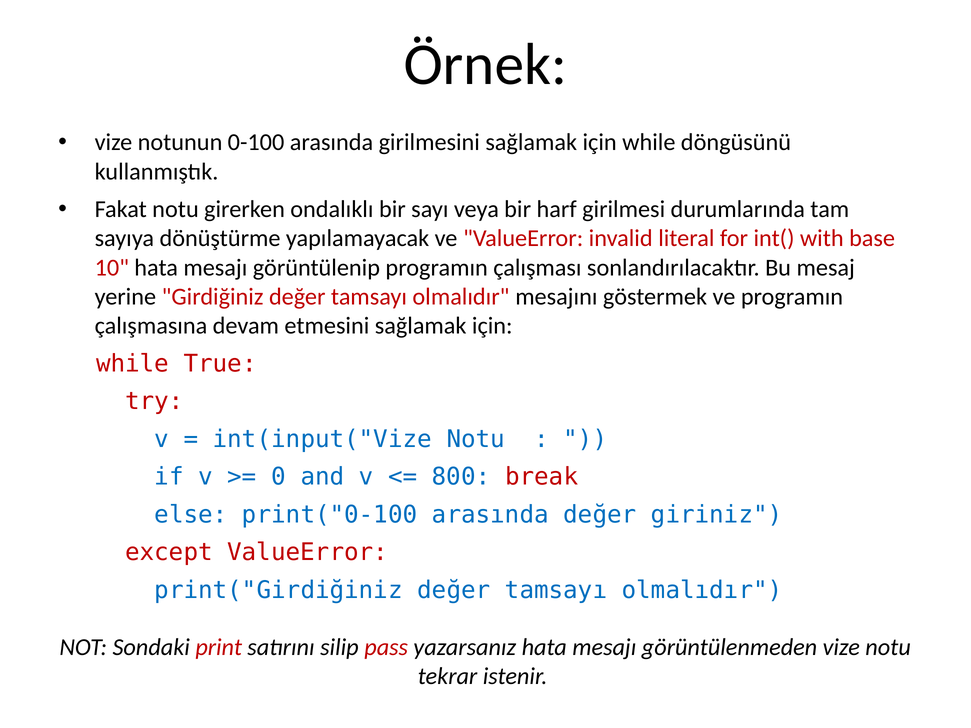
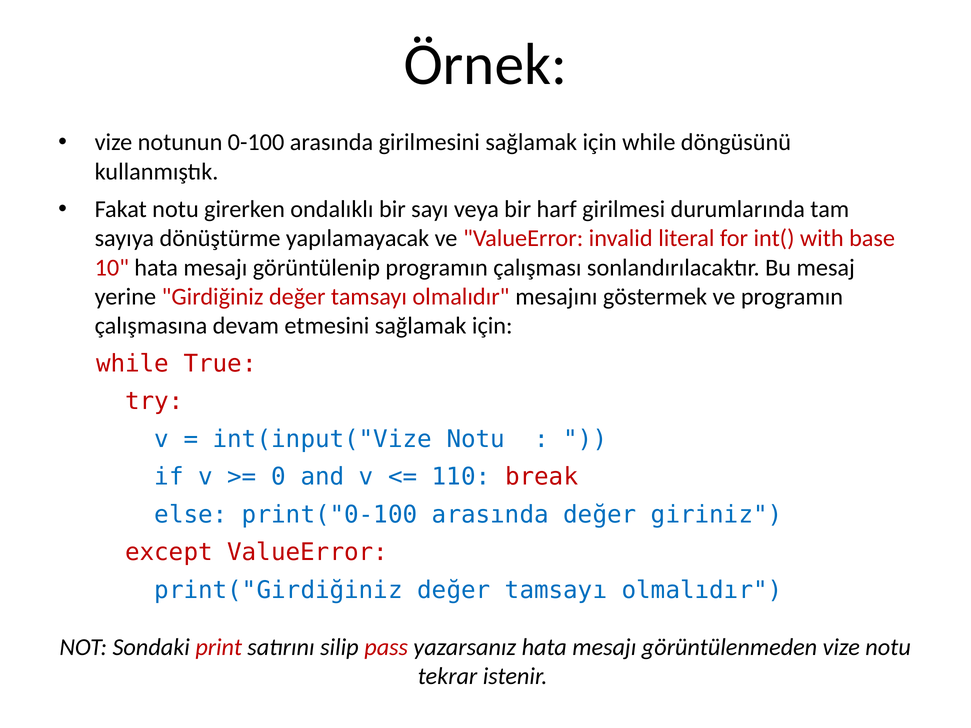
800: 800 -> 110 (461, 477)
